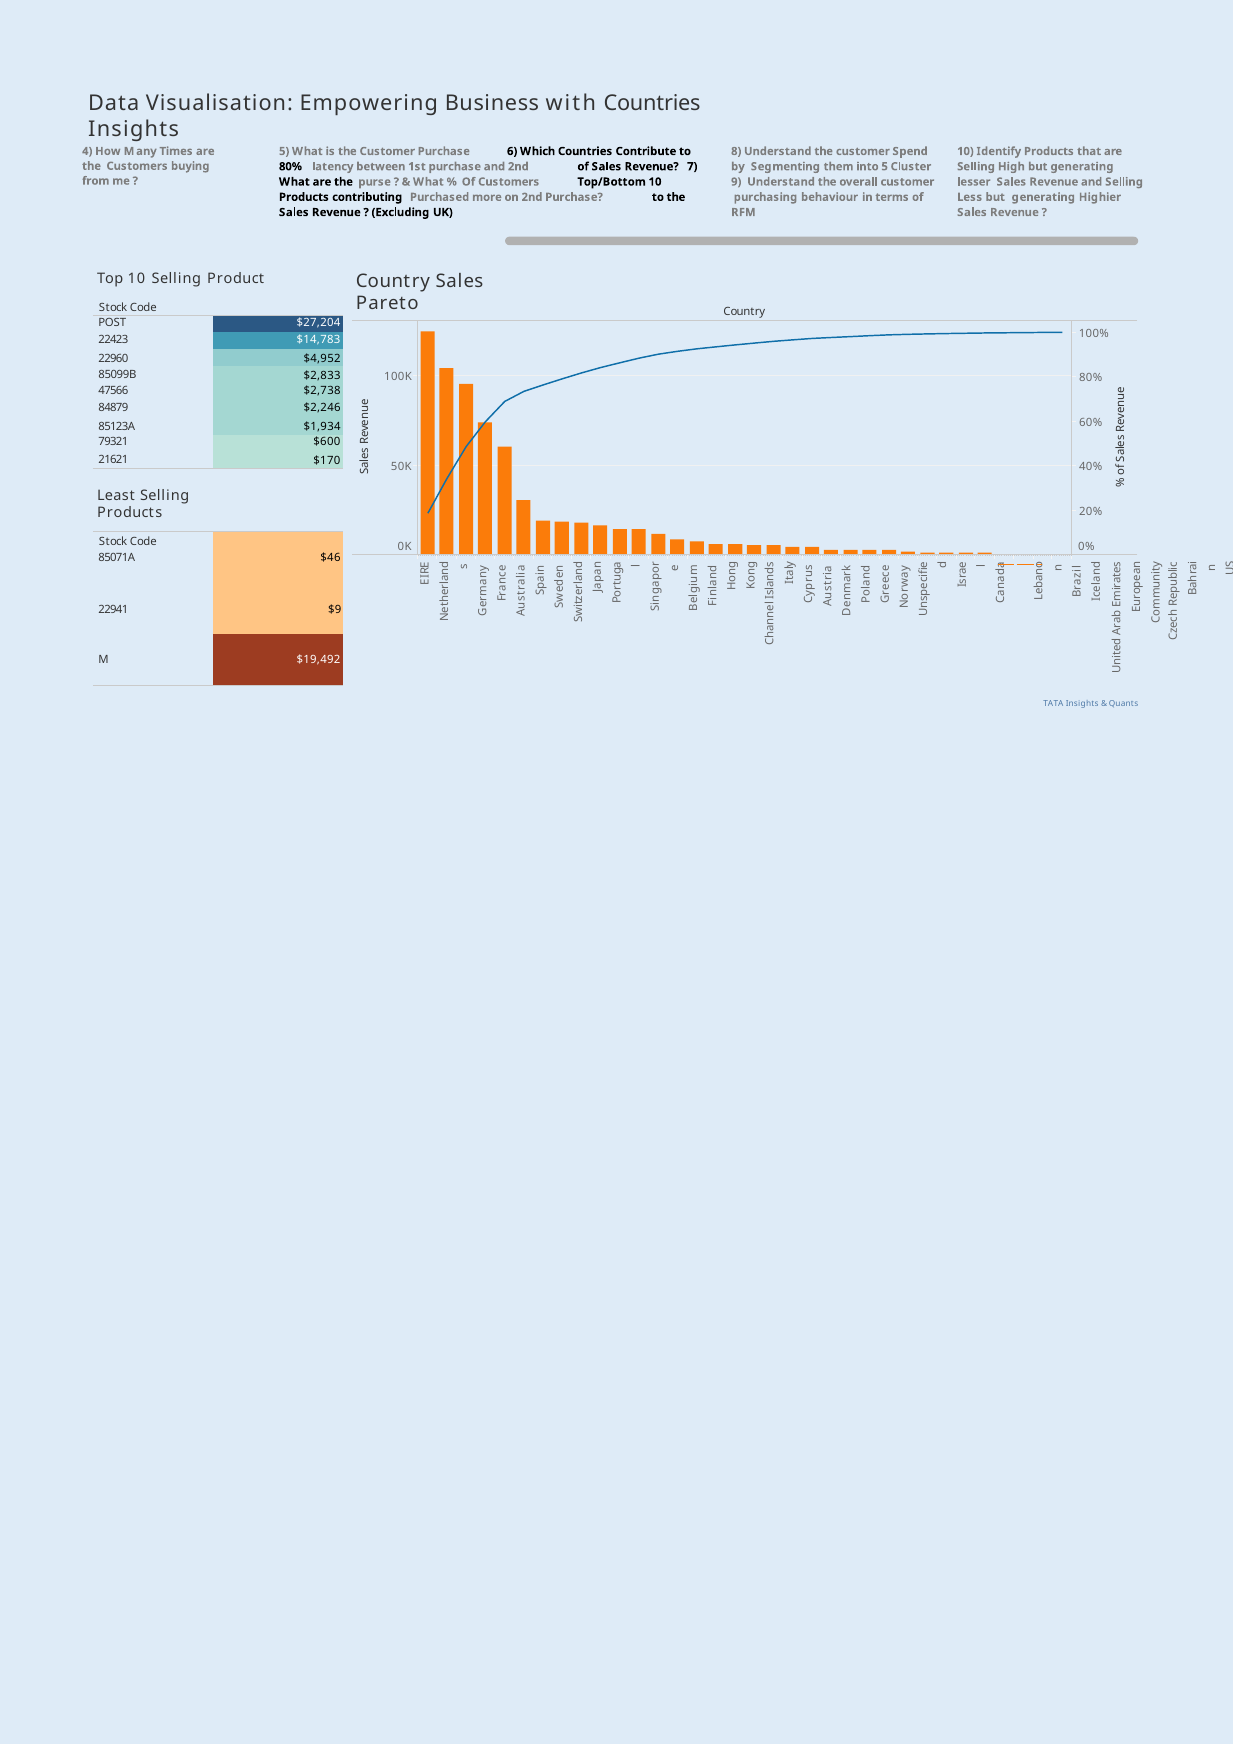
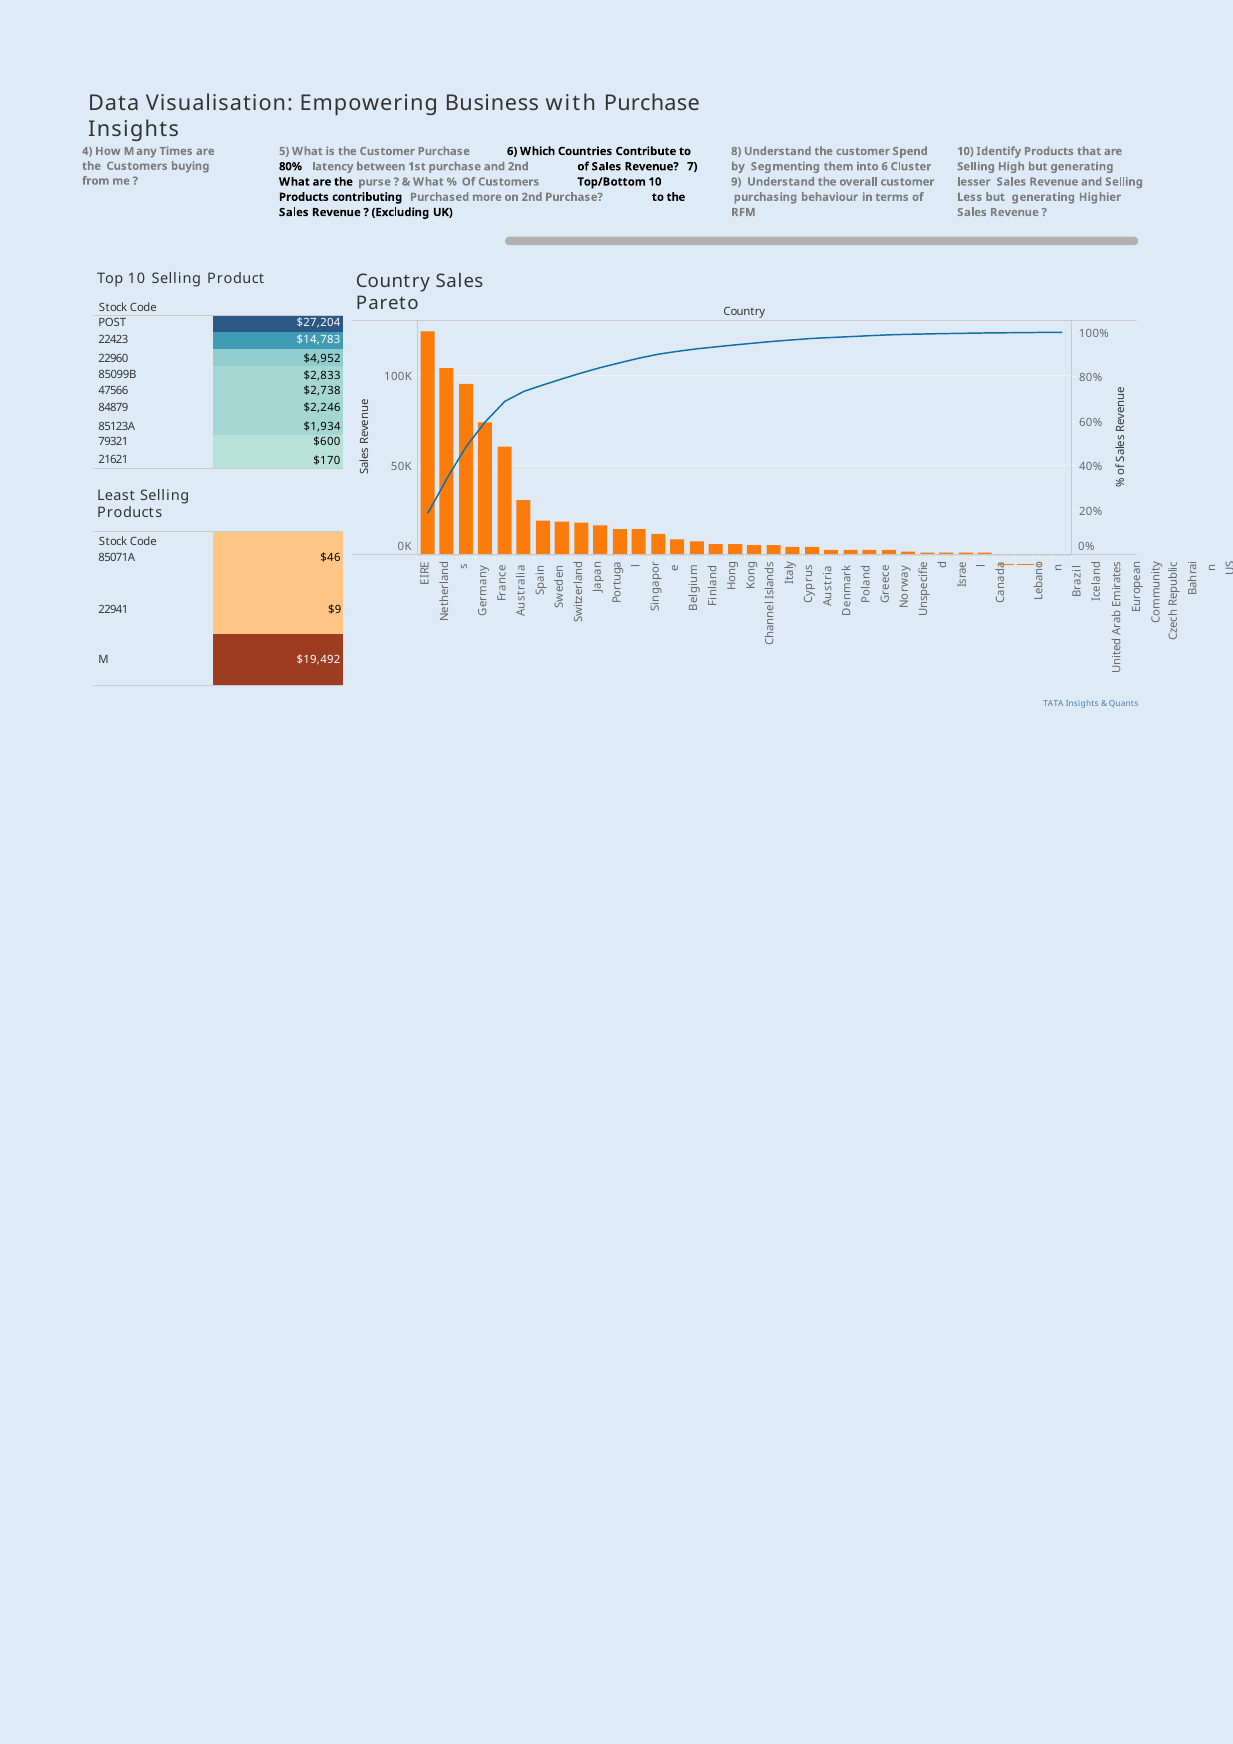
with Countries: Countries -> Purchase (652, 103)
into 5: 5 -> 6 (885, 167)
